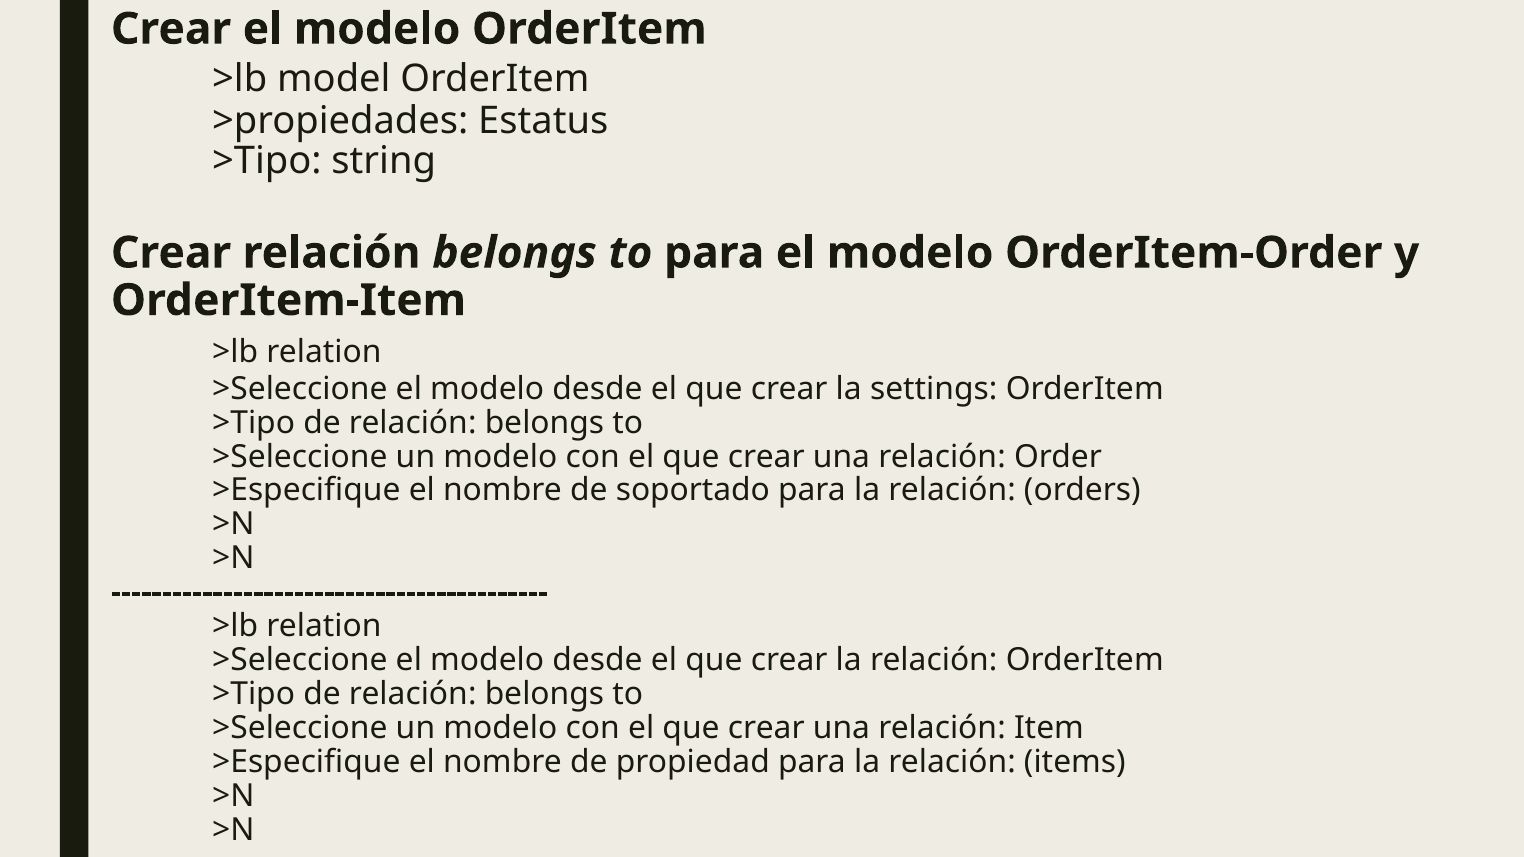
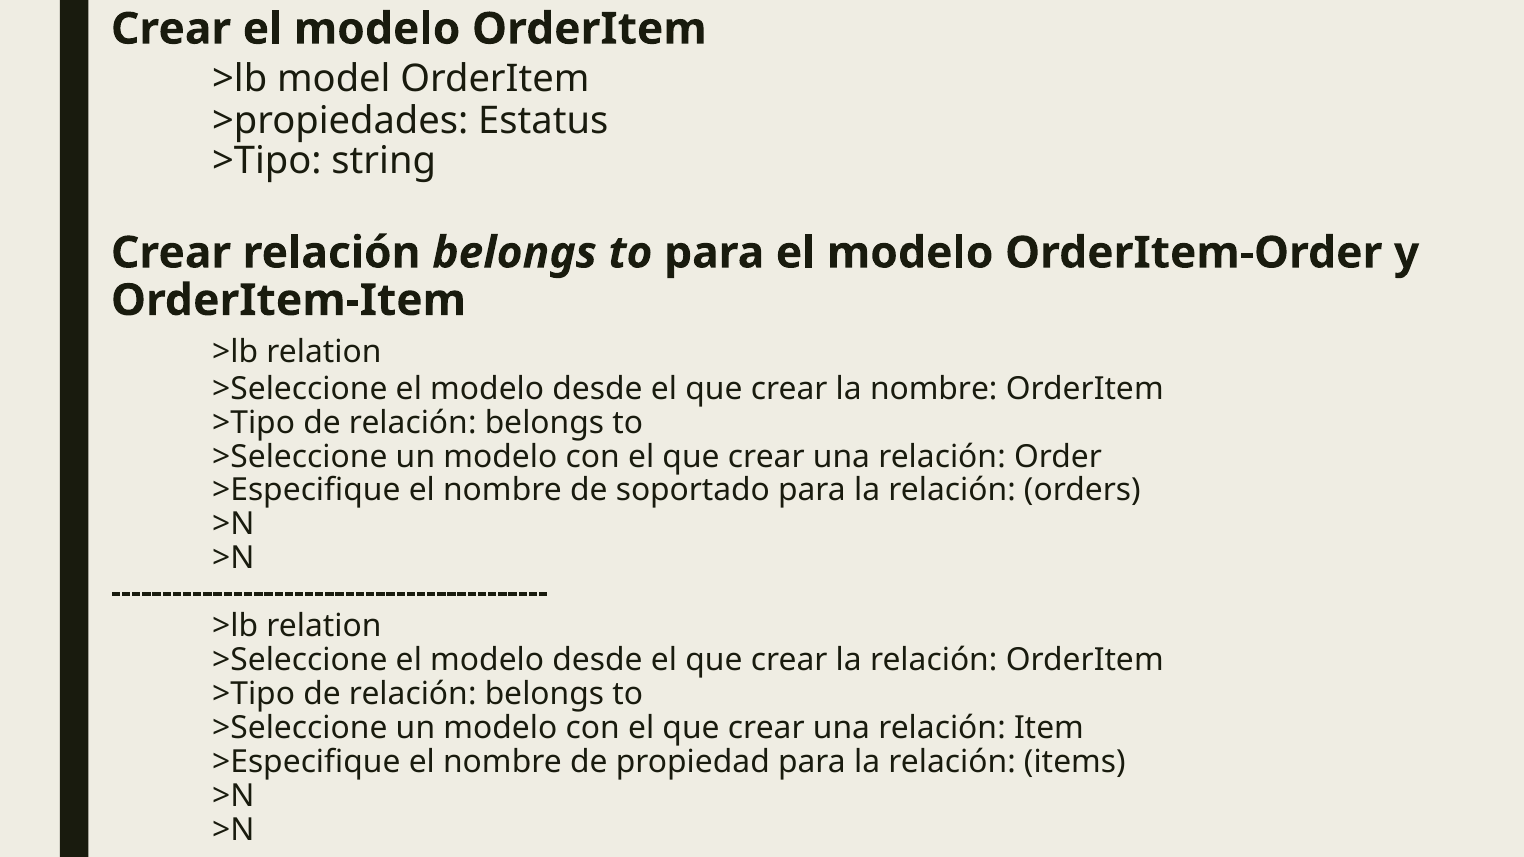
la settings: settings -> nombre (934, 389)
